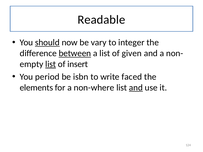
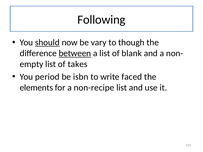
Readable: Readable -> Following (101, 20)
integer: integer -> though (131, 43)
given: given -> blank (132, 53)
list underline: present -> none (51, 64)
insert: insert -> takes (78, 64)
non-where: non-where -> non-recipe (94, 88)
and underline: present -> none (136, 88)
